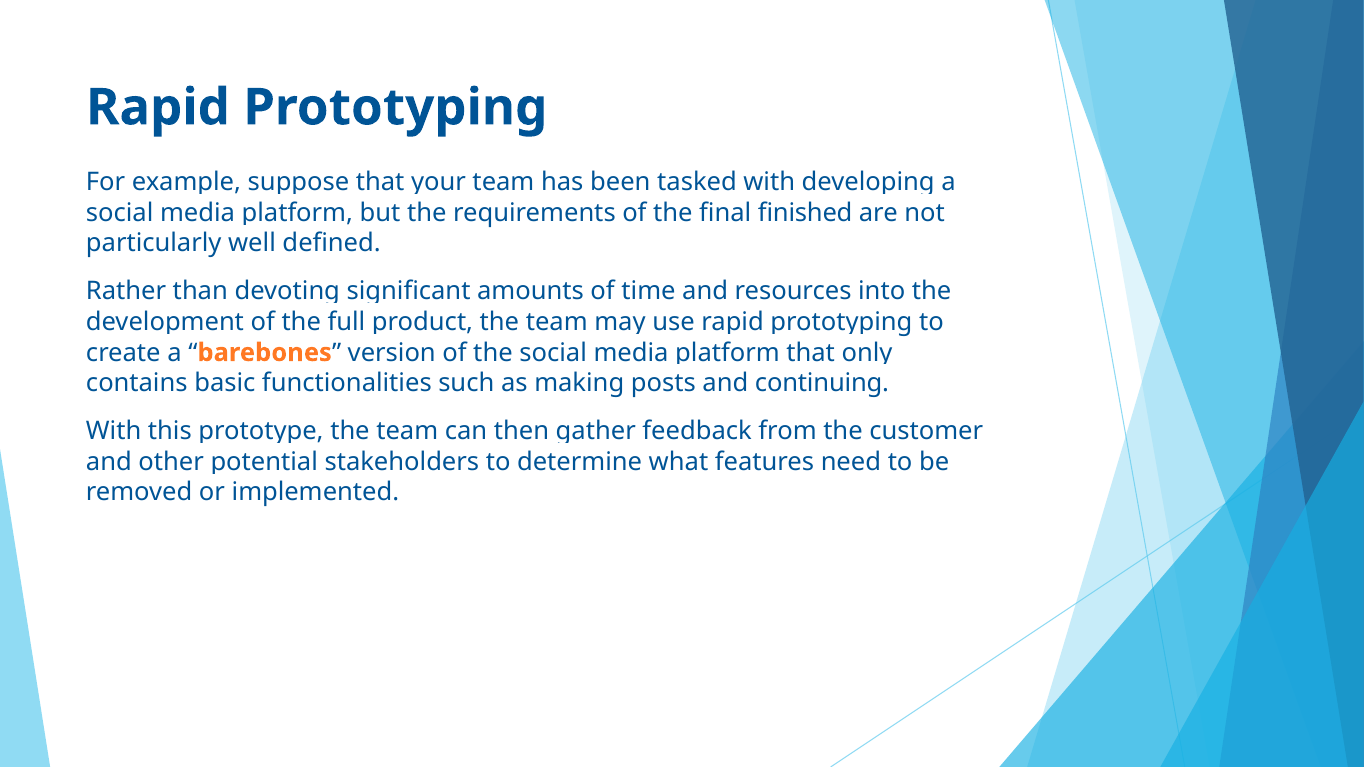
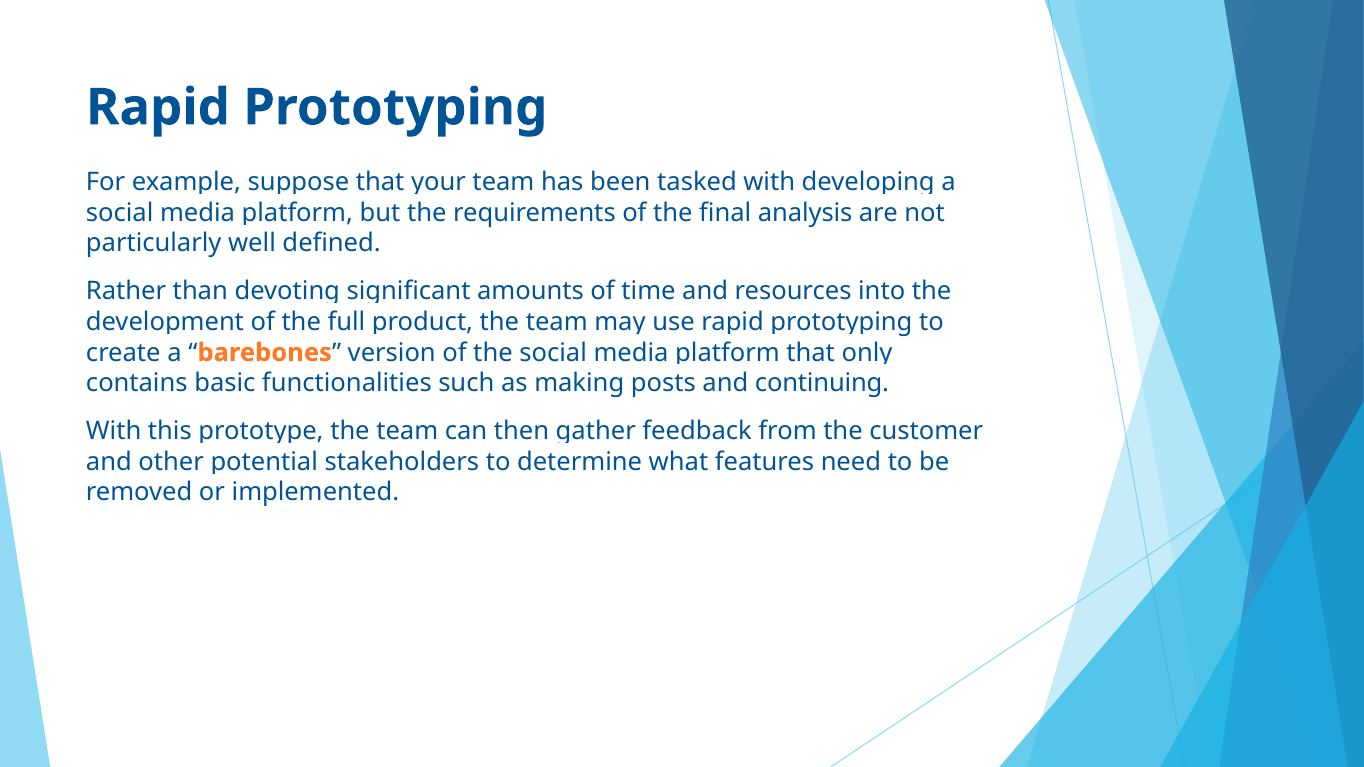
finished: finished -> analysis (805, 213)
